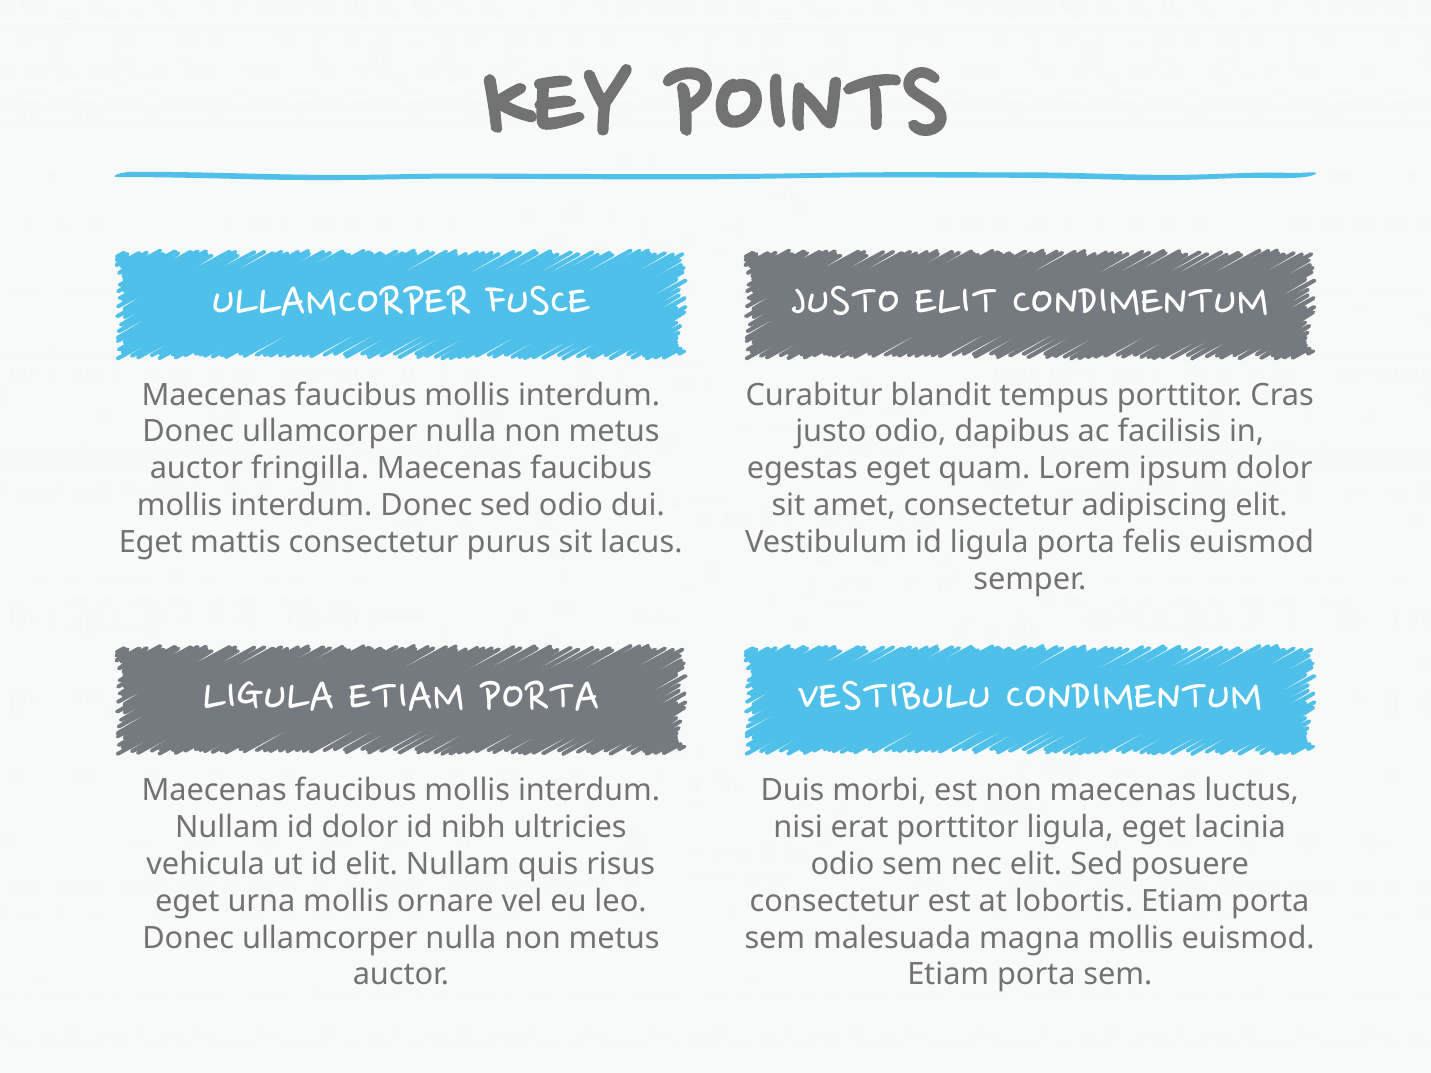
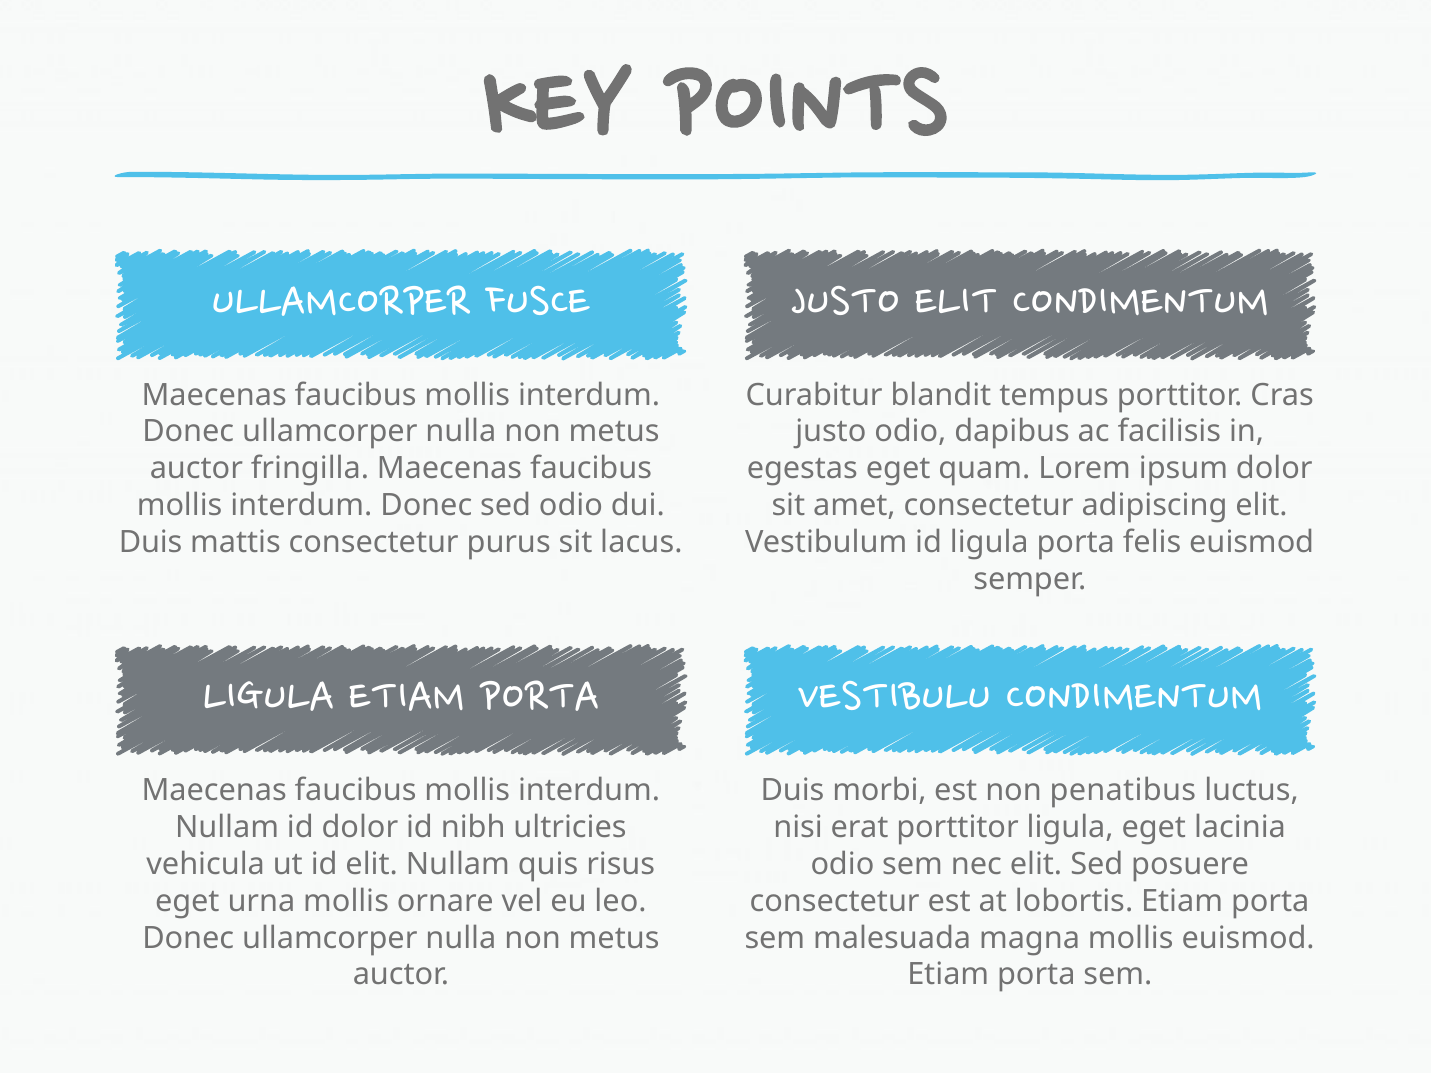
Eget: Eget -> Duis (151, 543)
non maecenas: maecenas -> penatibus (1123, 791)
